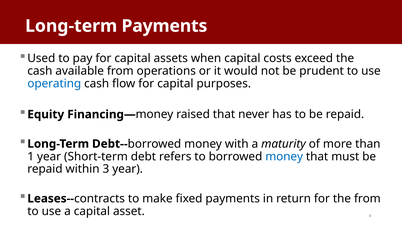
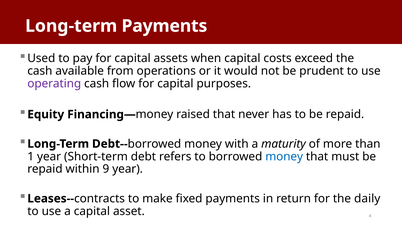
operating colour: blue -> purple (54, 84)
3: 3 -> 9 (106, 169)
the from: from -> daily (367, 199)
